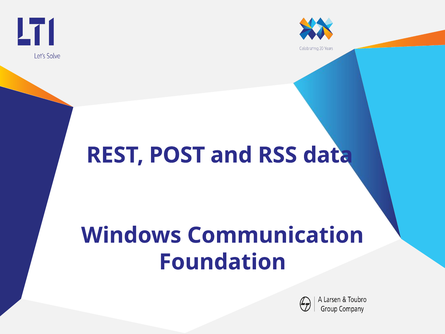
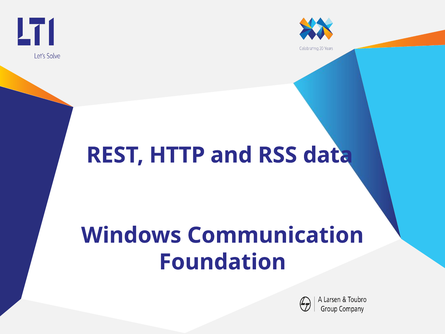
POST: POST -> HTTP (177, 155)
